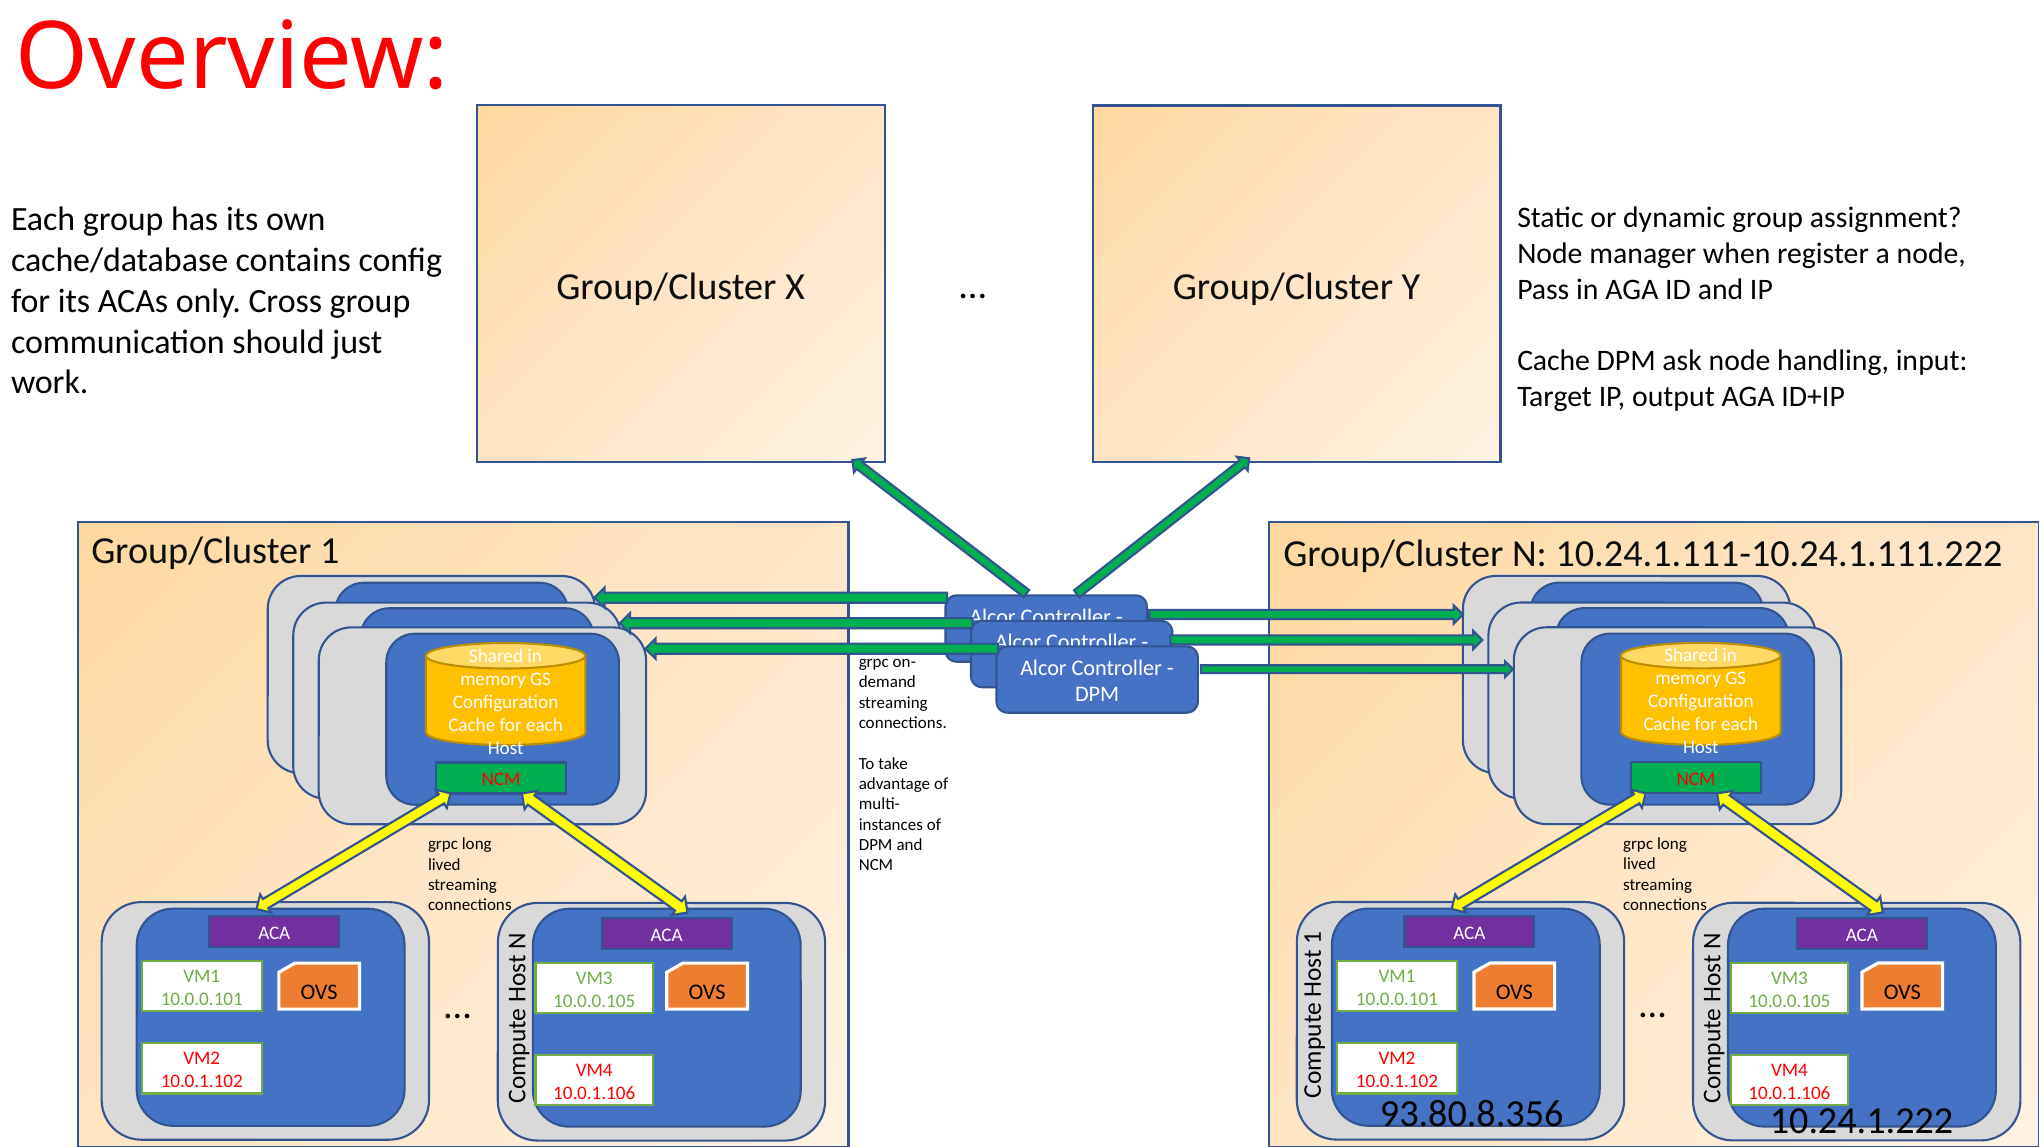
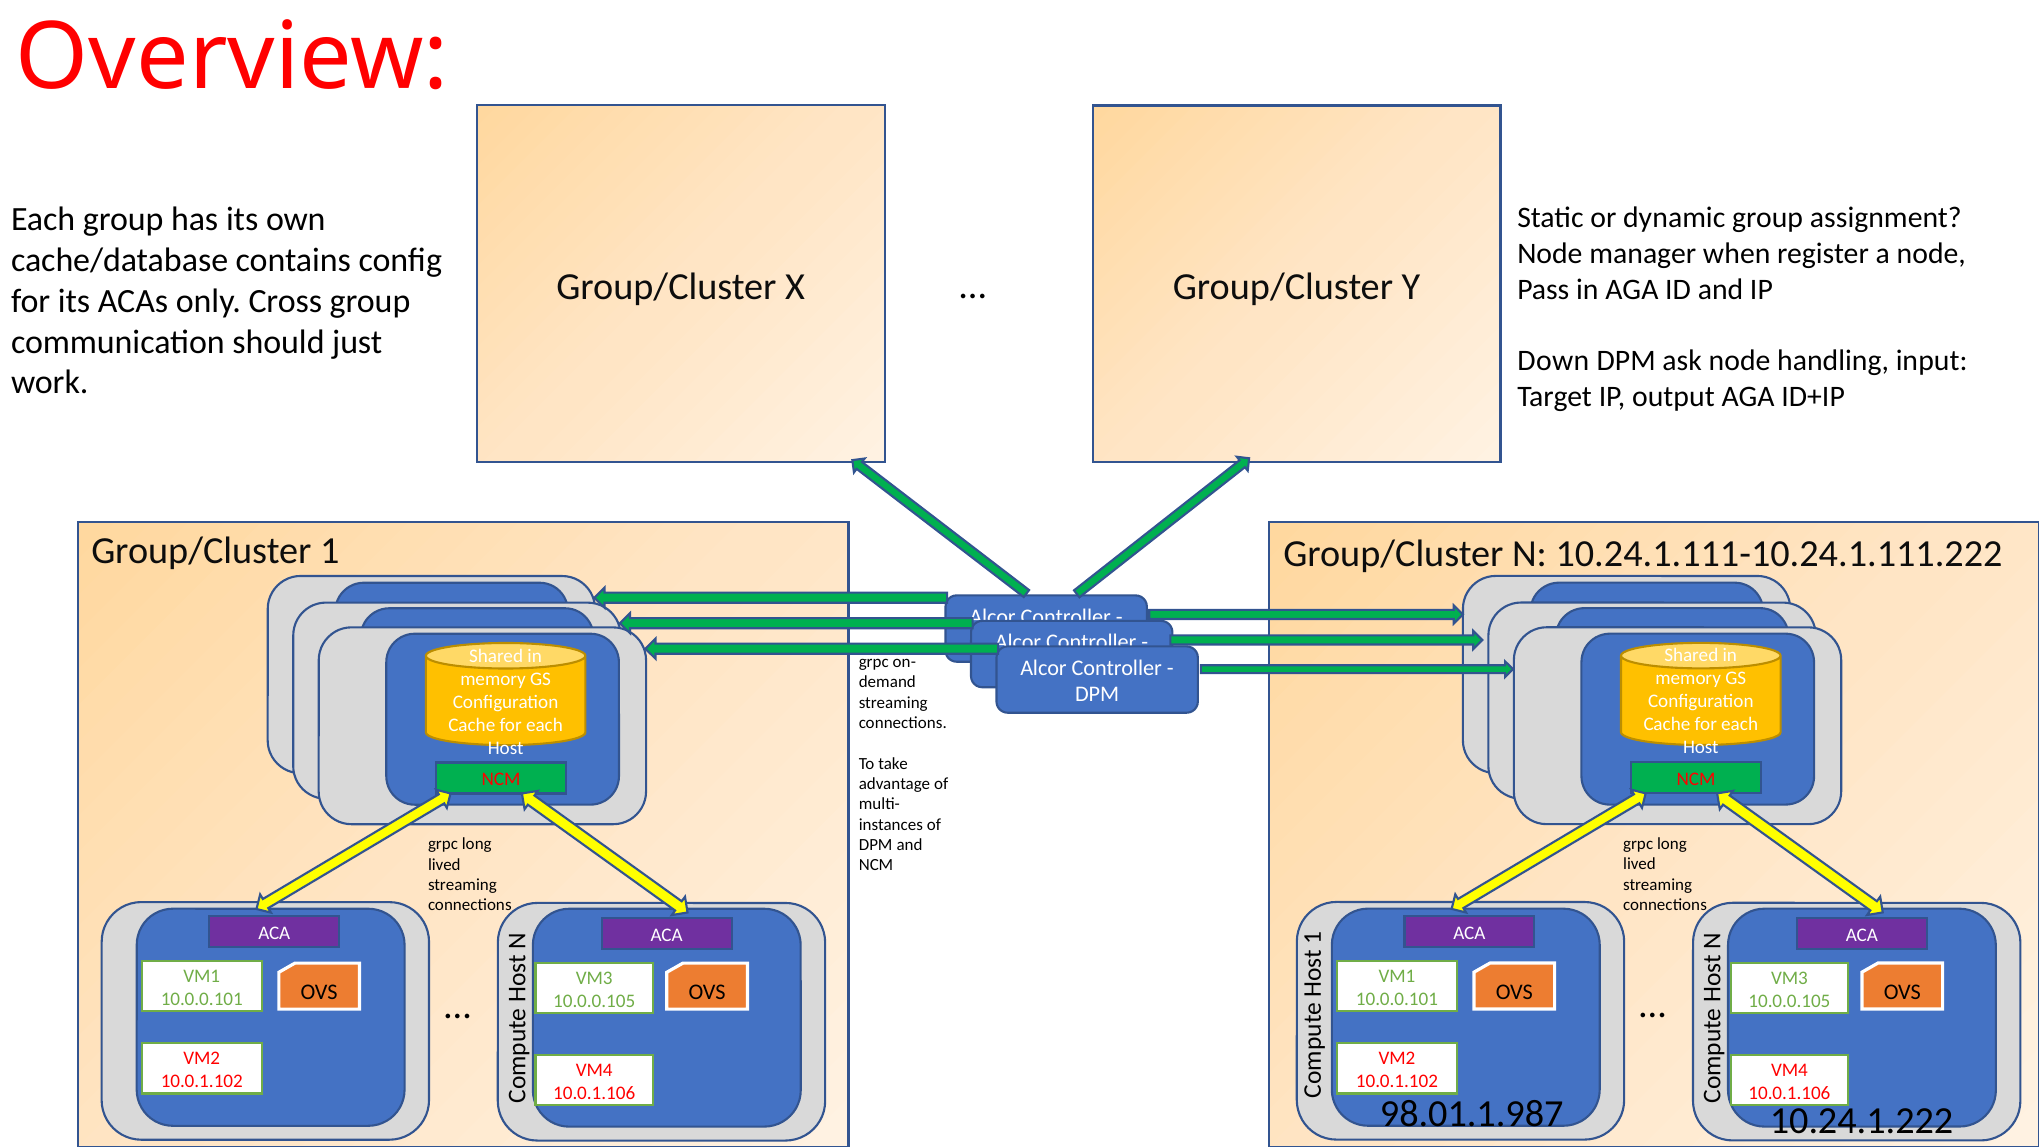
Cache: Cache -> Down (1553, 361)
93.80.8.356: 93.80.8.356 -> 98.01.1.987 (1472, 1113)
